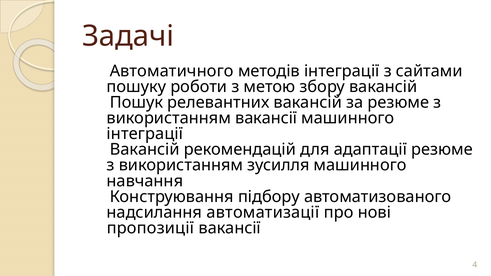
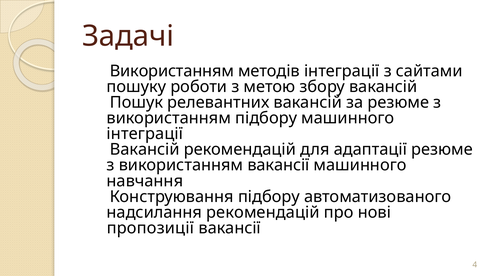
Автоматичного: Автоматичного -> Використанням (172, 71)
використанням вакансії: вакансії -> підбору (266, 118)
використанням зусилля: зусилля -> вакансії (278, 165)
надсилання автоматизації: автоматизації -> рекомендацій (263, 213)
